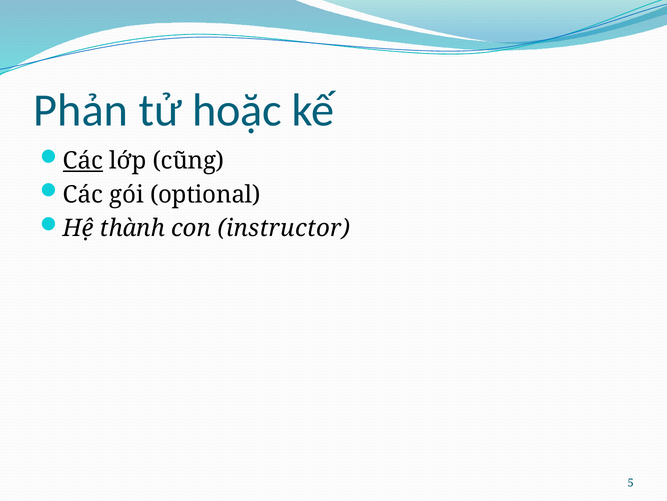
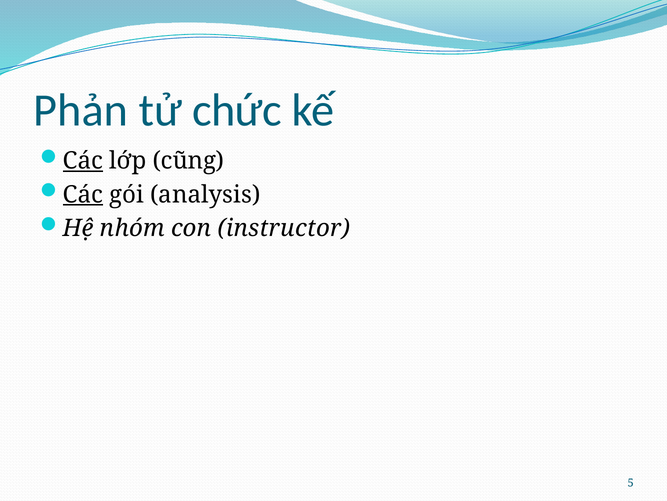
hoặc: hoặc -> chức (237, 110)
Các underline: none -> present (83, 194)
optional: optional -> analysis (205, 194)
thành: thành -> nhóm (132, 228)
